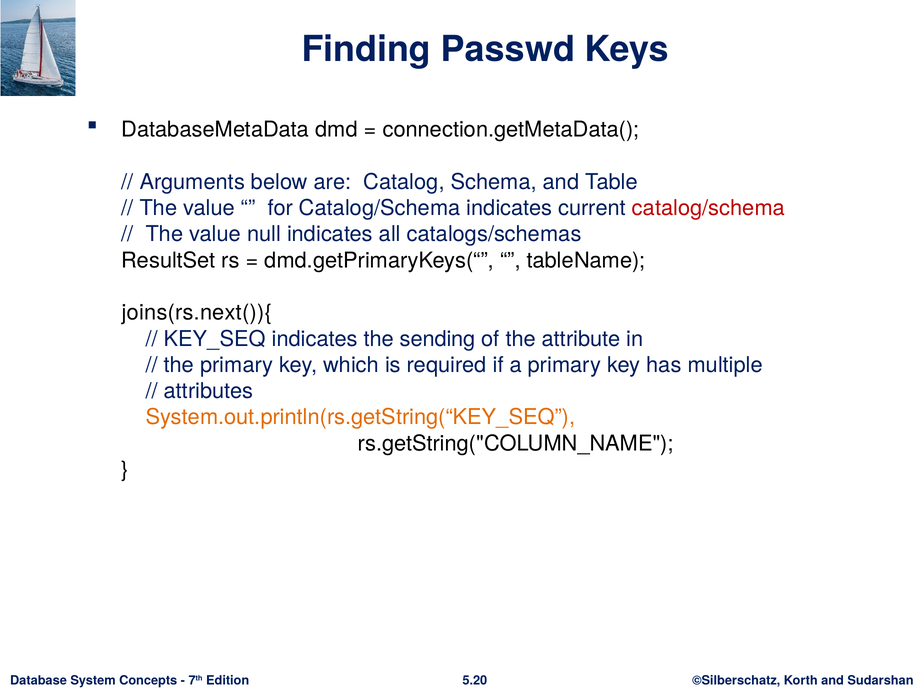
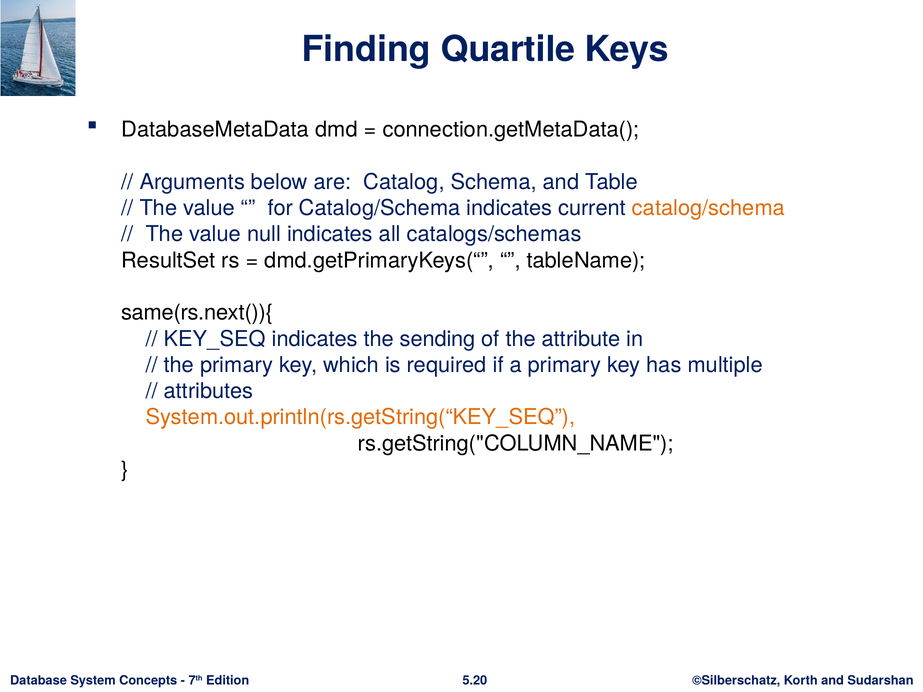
Passwd: Passwd -> Quartile (508, 50)
catalog/schema colour: red -> orange (708, 208)
joins(rs.next()){: joins(rs.next()){ -> same(rs.next()){ (197, 313)
